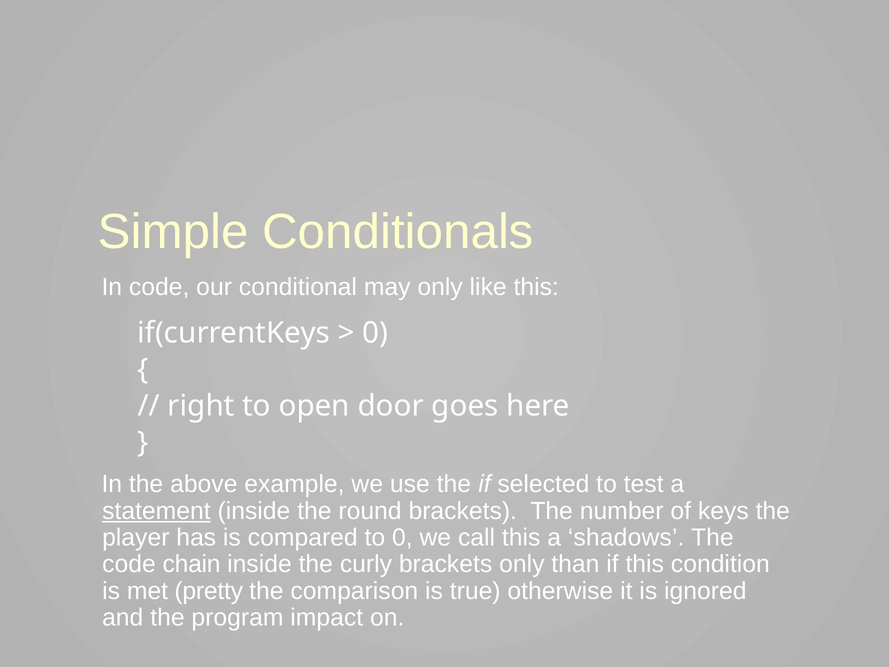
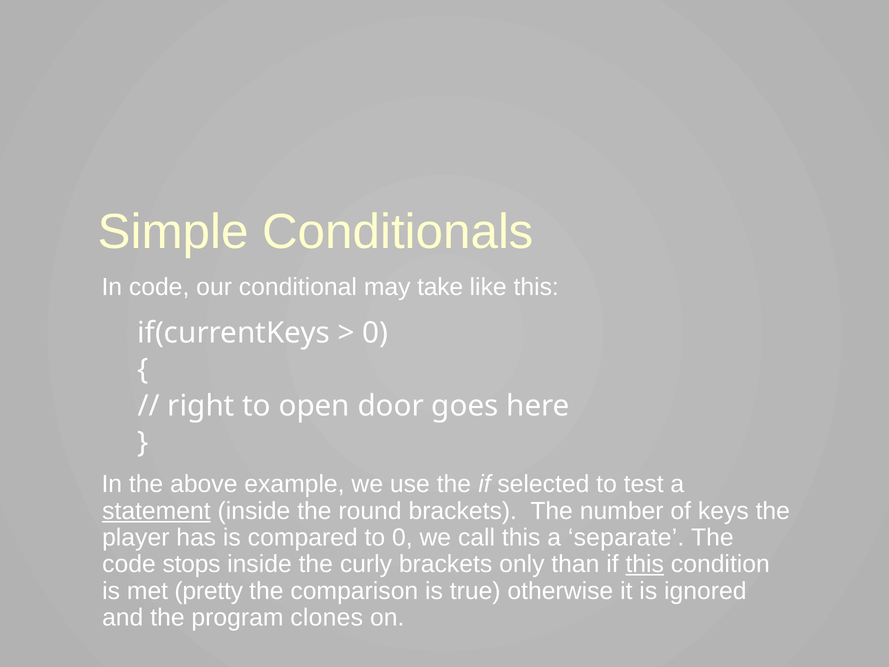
may only: only -> take (440, 287)
shadows: shadows -> separate (626, 537)
chain: chain -> stops (192, 564)
this underline: none -> present (645, 564)
impact: impact -> clones (327, 617)
